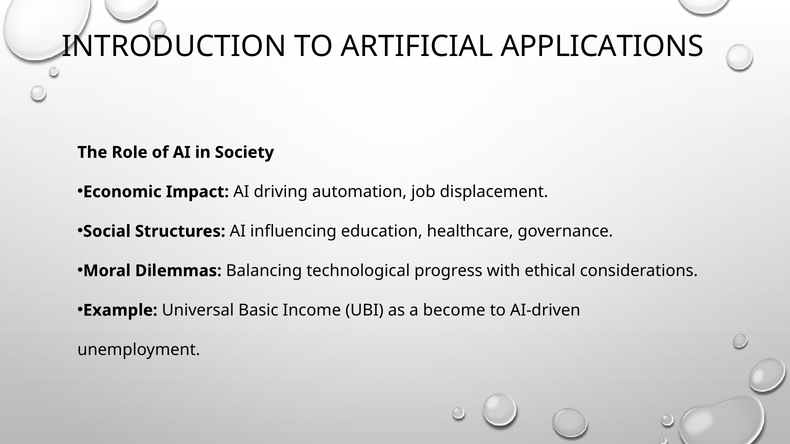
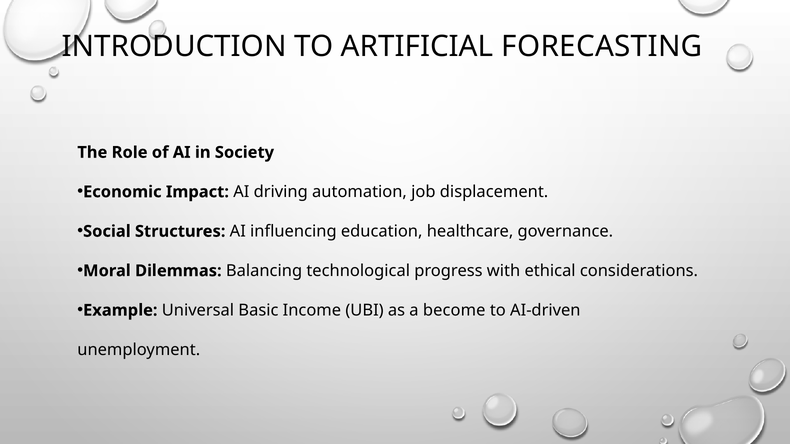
APPLICATIONS: APPLICATIONS -> FORECASTING (602, 46)
